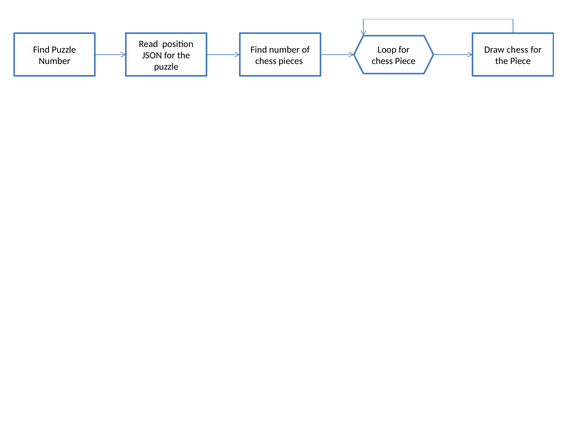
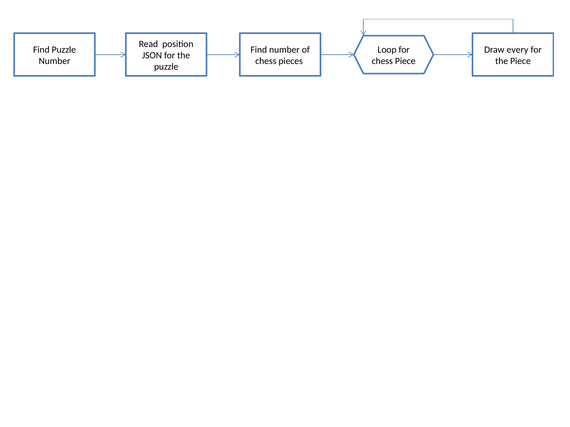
Draw chess: chess -> every (517, 50)
